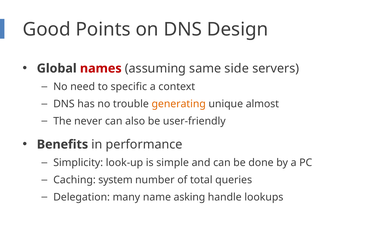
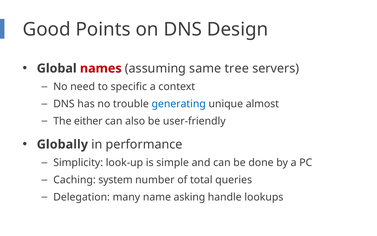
side: side -> tree (237, 68)
generating colour: orange -> blue (179, 104)
never: never -> either (88, 121)
Benefits: Benefits -> Globally (62, 144)
